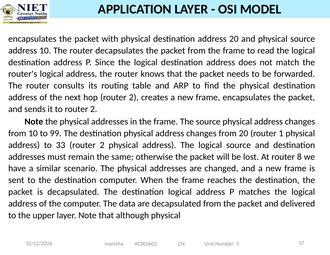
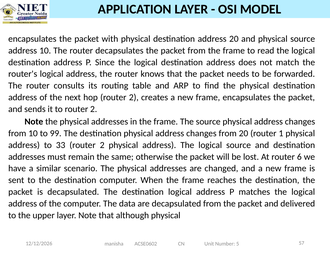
8: 8 -> 6 (299, 157)
